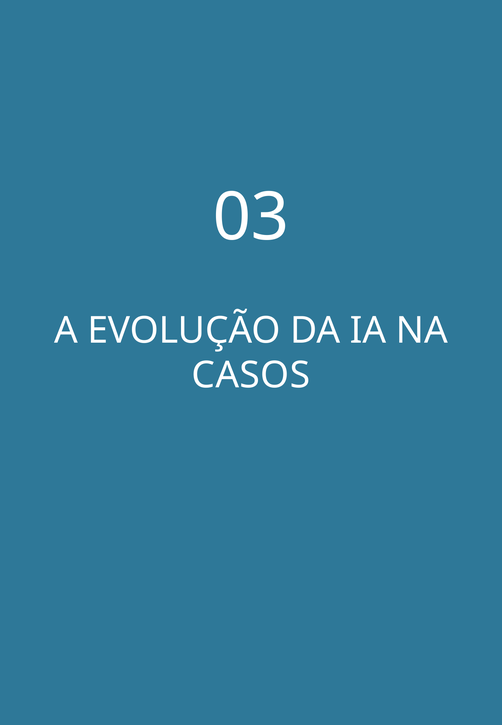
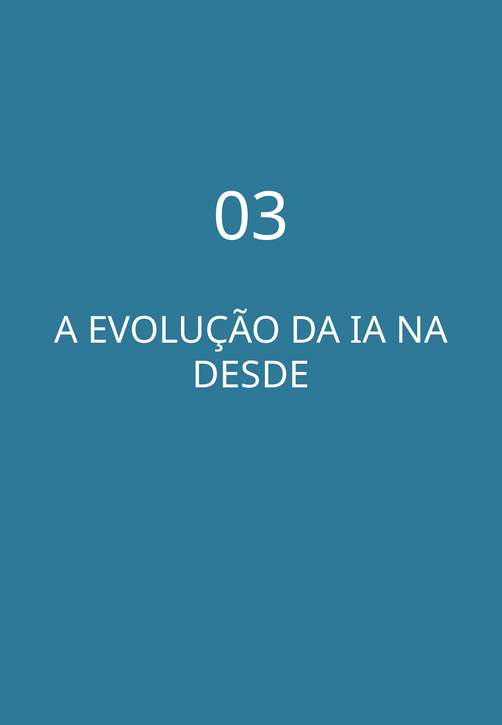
CASOS: CASOS -> DESDE (251, 375)
